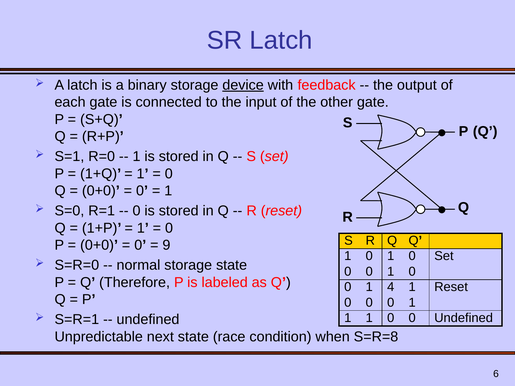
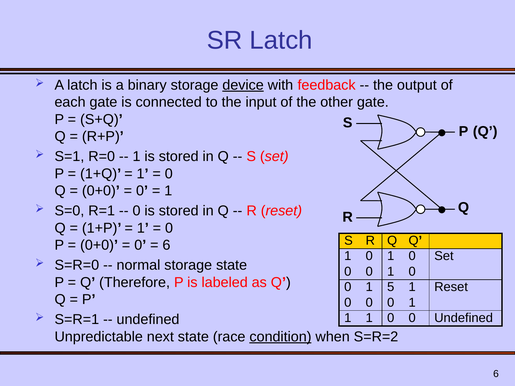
9: 9 -> 6 (166, 245)
4: 4 -> 5 (391, 287)
condition underline: none -> present (280, 337)
S=R=8: S=R=8 -> S=R=2 (376, 337)
